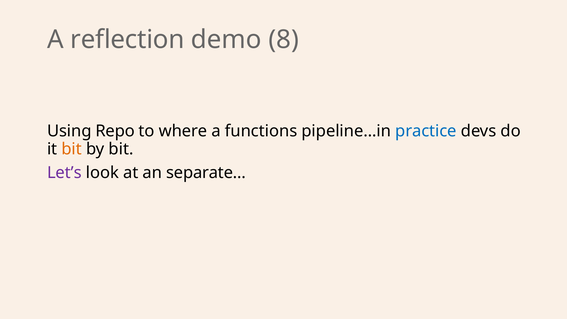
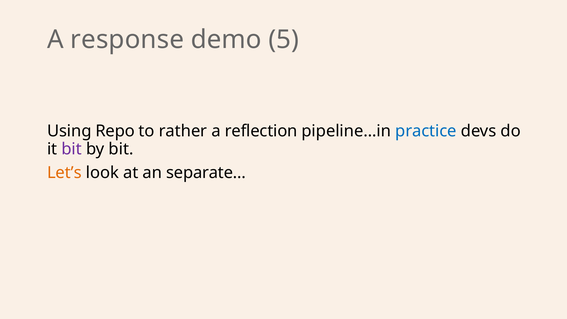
reflection: reflection -> response (127, 40)
8: 8 -> 5 (284, 40)
where: where -> rather (183, 131)
functions: functions -> reflection (261, 131)
bit colour: orange -> purple (72, 149)
Let’s colour: purple -> orange (64, 173)
